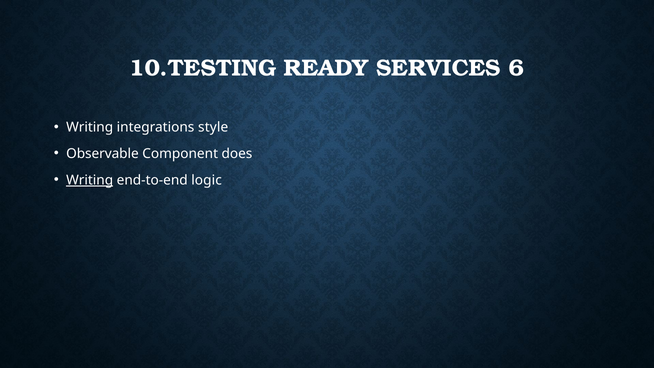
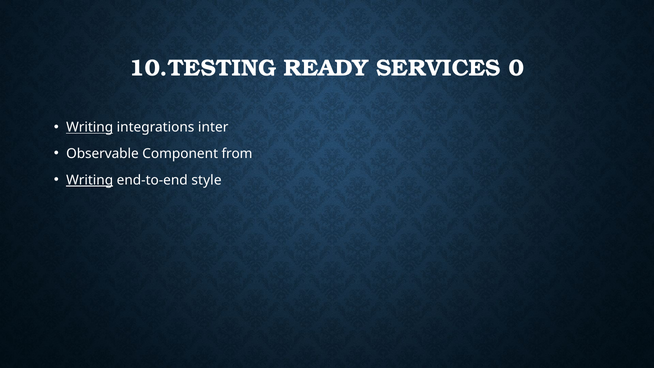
6: 6 -> 0 (516, 68)
Writing underline: none -> present (90, 127)
style: style -> inter (213, 127)
does: does -> from (237, 154)
logic: logic -> style (207, 180)
